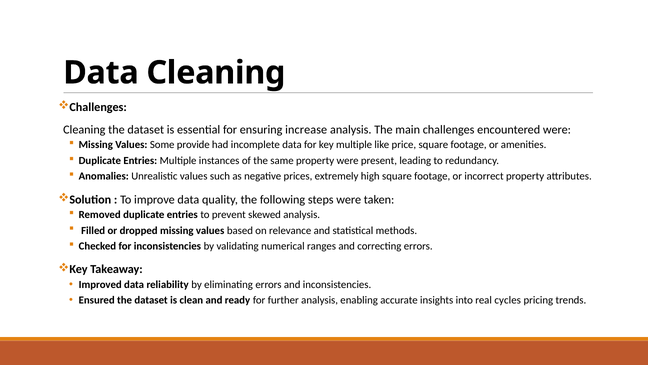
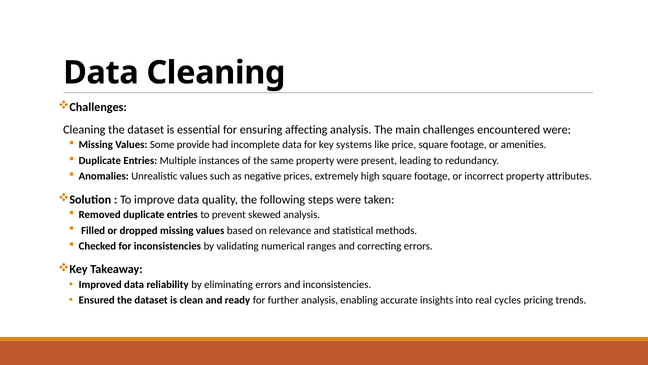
increase: increase -> affecting (306, 130)
key multiple: multiple -> systems (354, 145)
